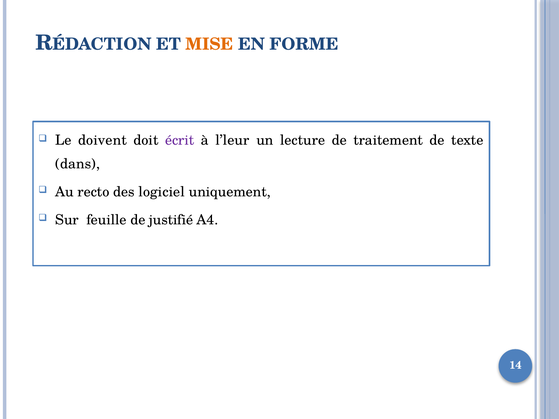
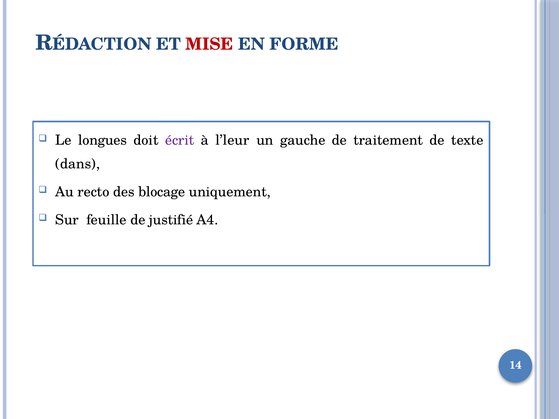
MISE colour: orange -> red (210, 44)
doivent: doivent -> longues (103, 140)
lecture: lecture -> gauche (303, 140)
logiciel: logiciel -> blocage (162, 192)
